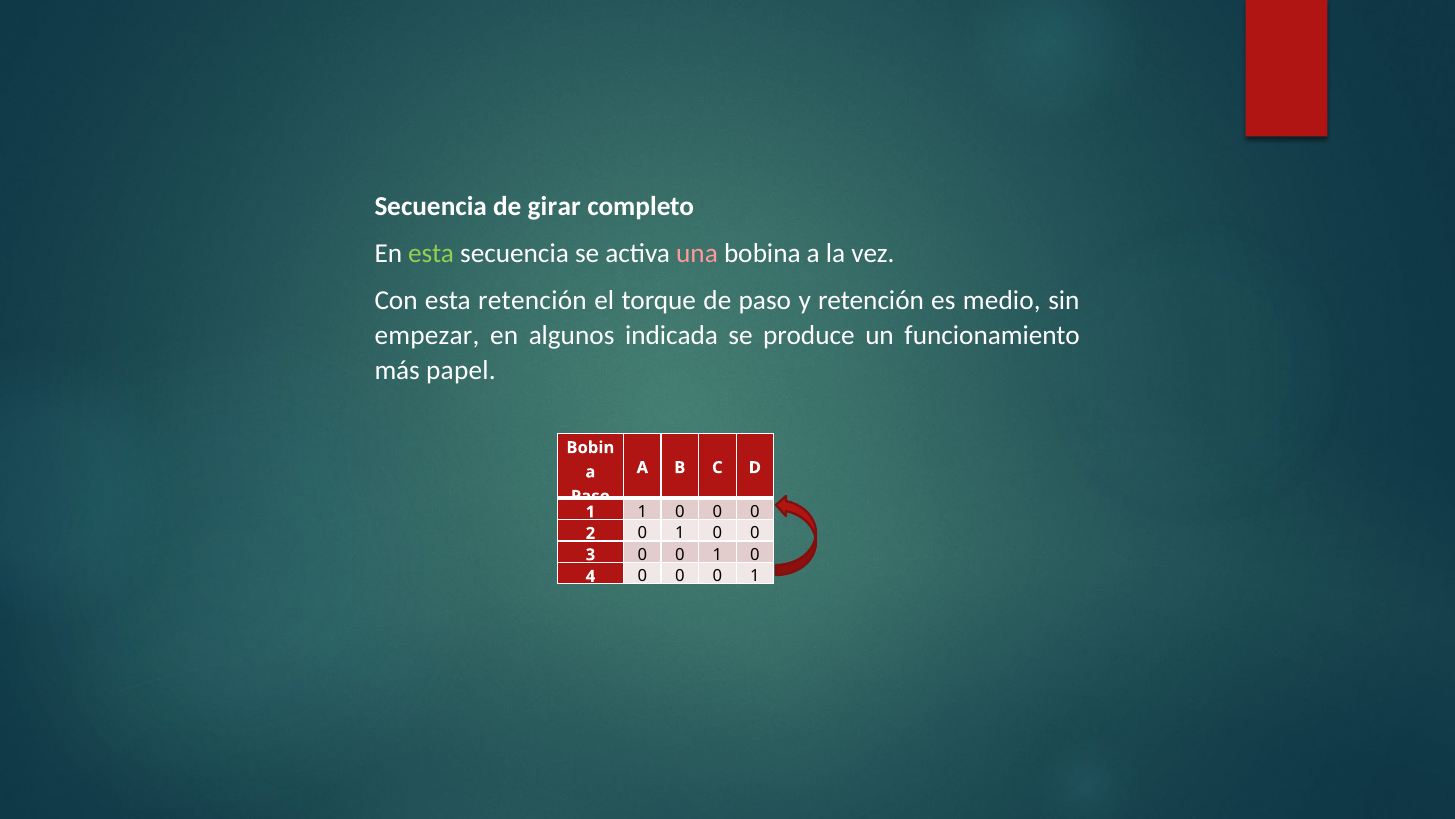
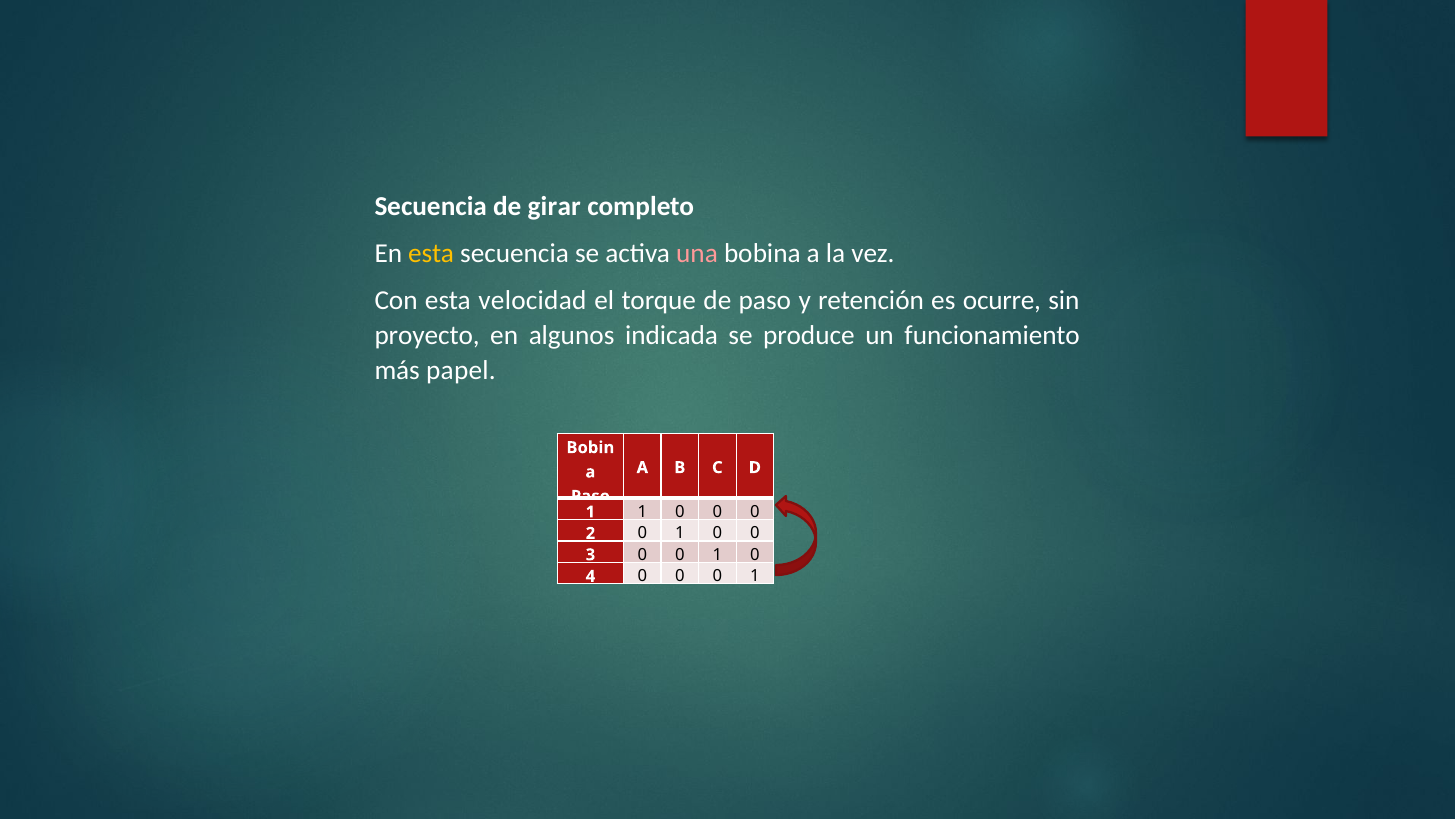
esta colour: light green -> yellow (431, 253)
esta retención: retención -> velocidad (532, 300)
medio: medio -> ocurre (1002, 300)
empezar: empezar -> proyecto (427, 335)
